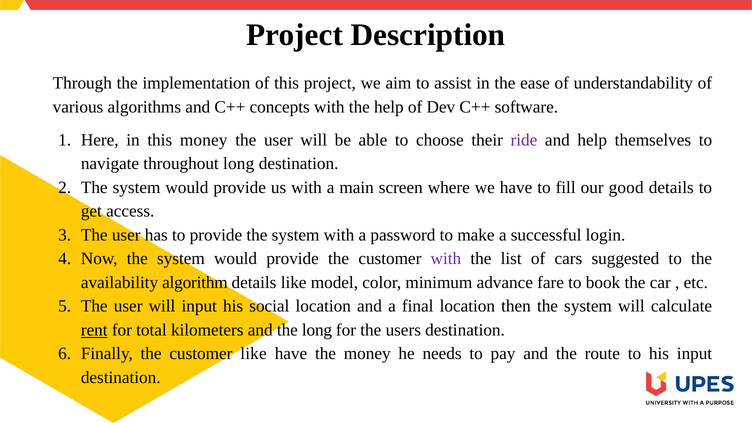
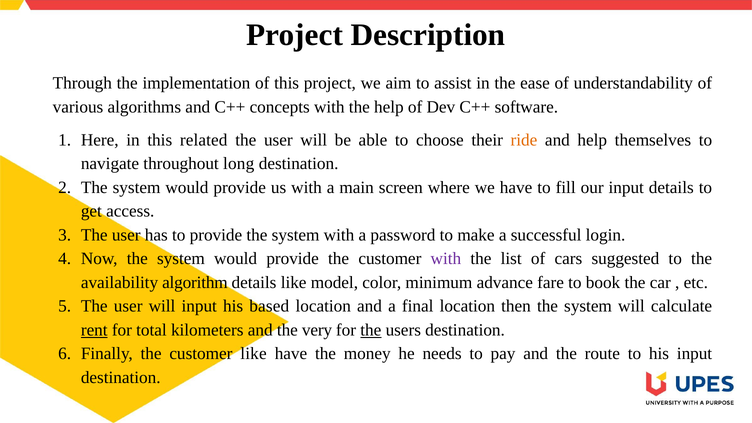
this money: money -> related (204, 140)
ride colour: purple -> orange (524, 140)
our good: good -> input (626, 187)
social: social -> based (269, 306)
the long: long -> very (317, 330)
the underline: none -> present (371, 330)
